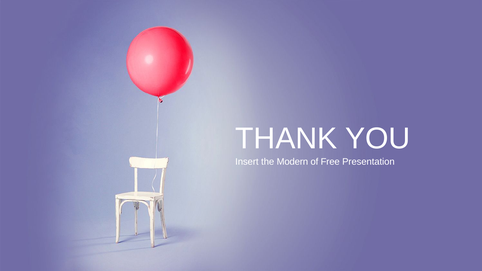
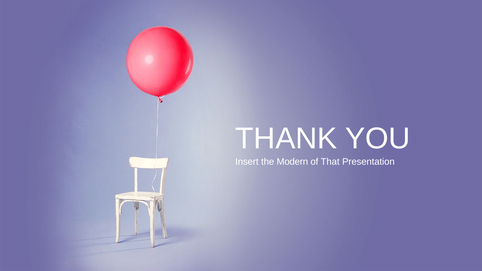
Free: Free -> That (330, 162)
